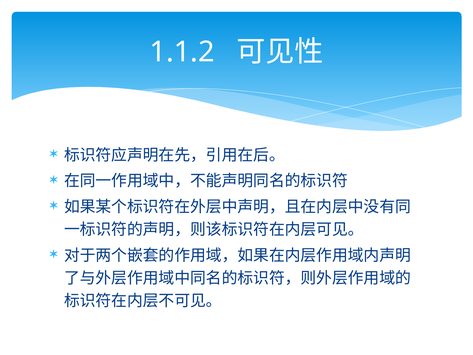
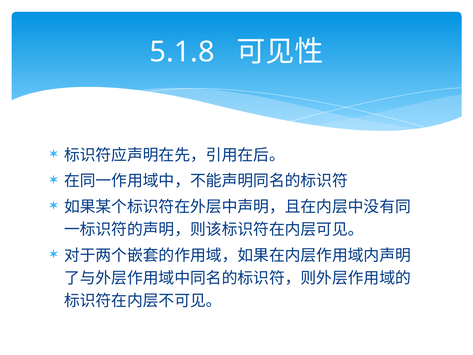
1.1.2: 1.1.2 -> 5.1.8 (182, 52)
